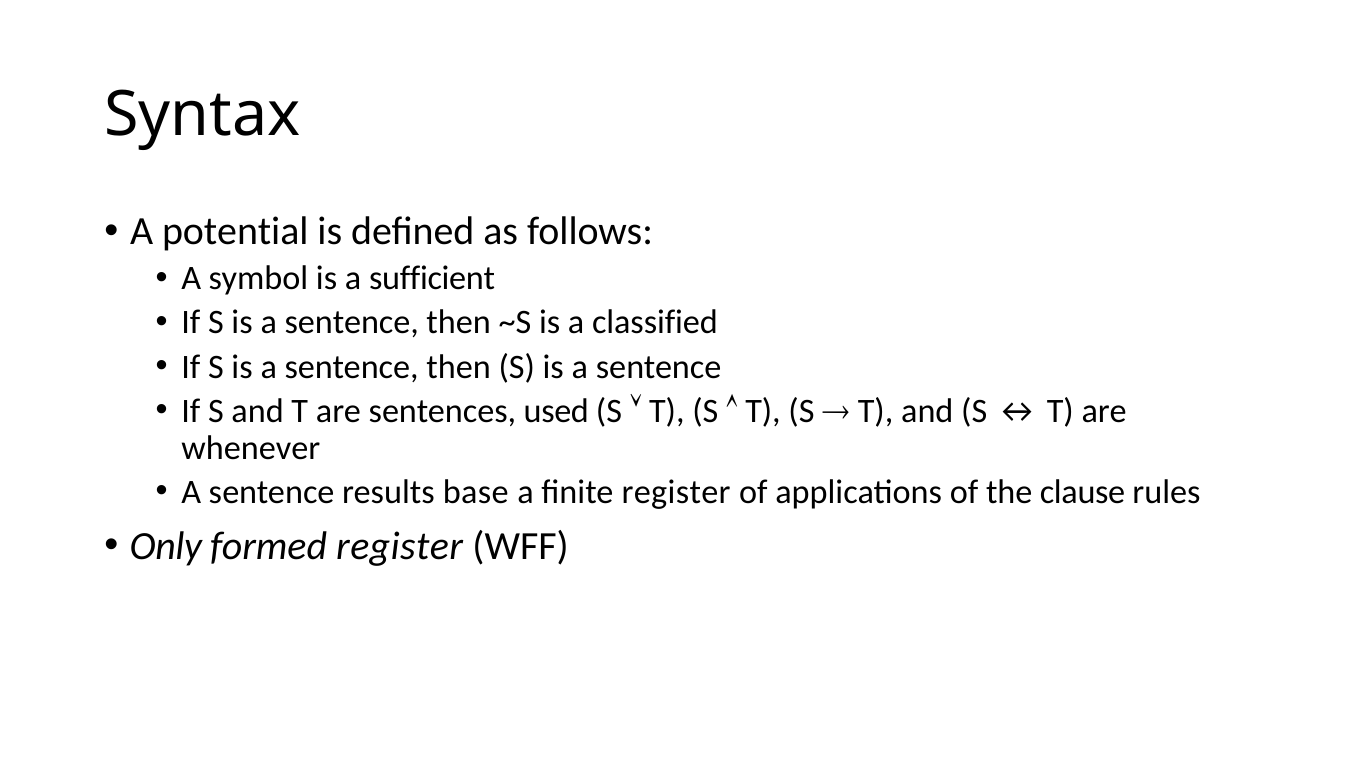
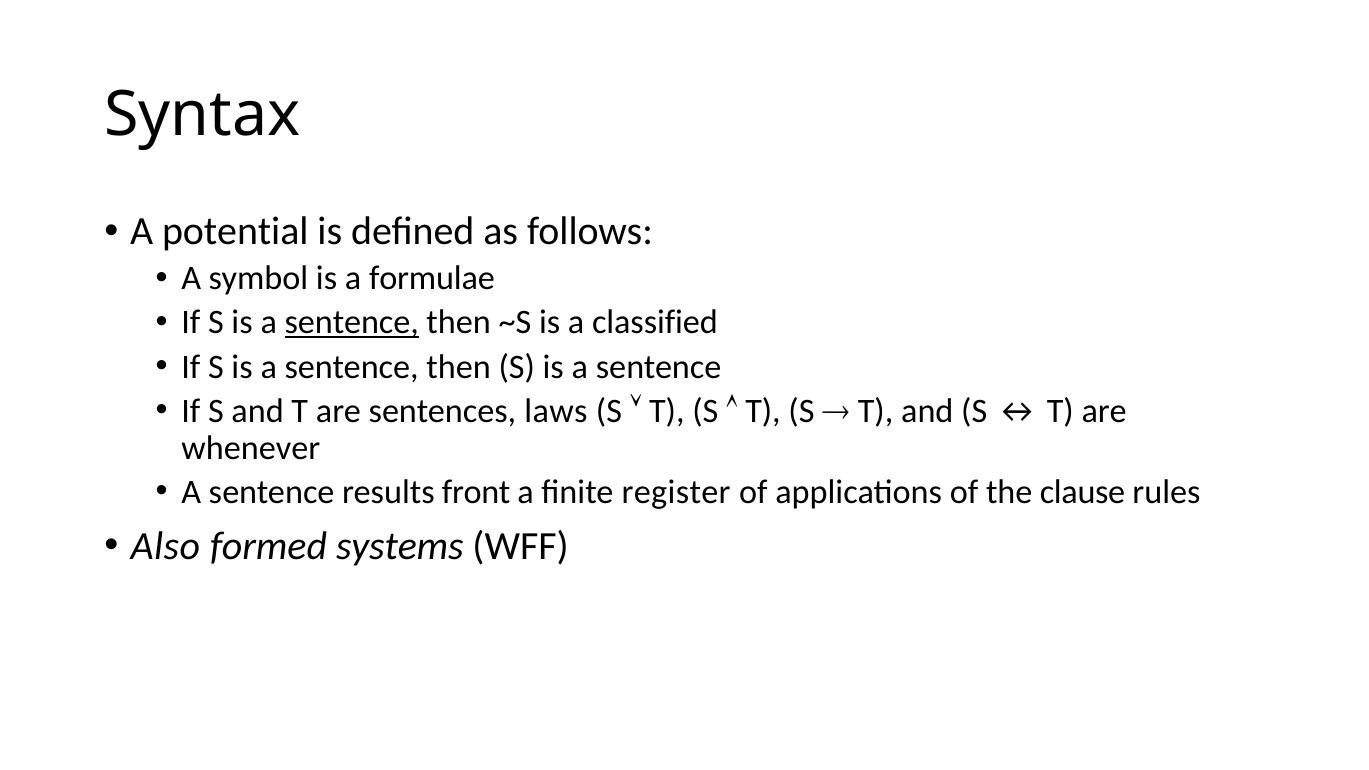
sufficient: sufficient -> formulae (432, 279)
sentence underline: none -> present (352, 323)
used: used -> laws (556, 411)
base: base -> front (476, 492)
Only: Only -> Also (165, 546)
formed register: register -> systems (400, 546)
